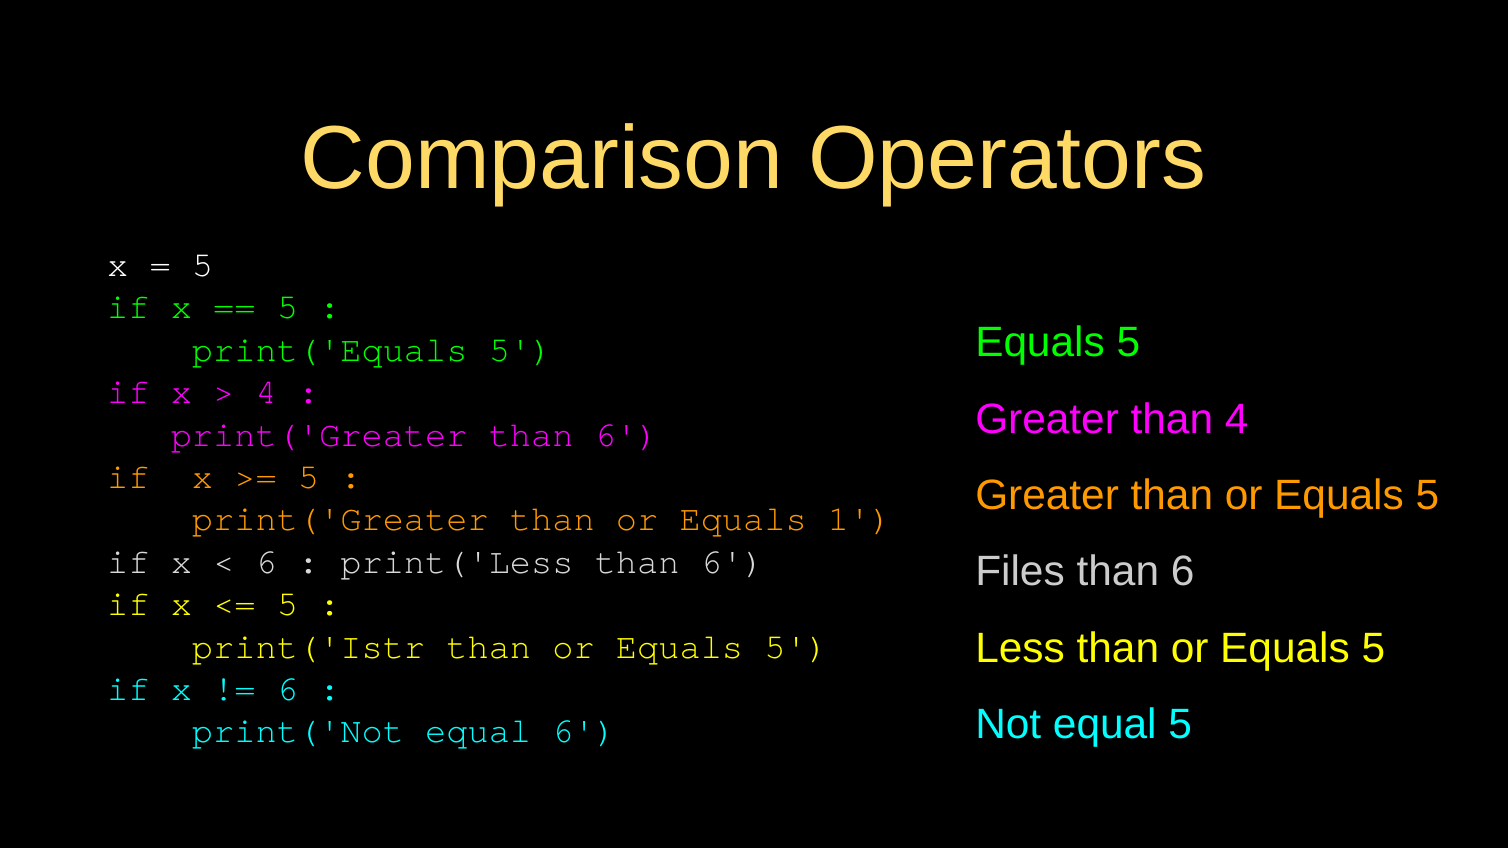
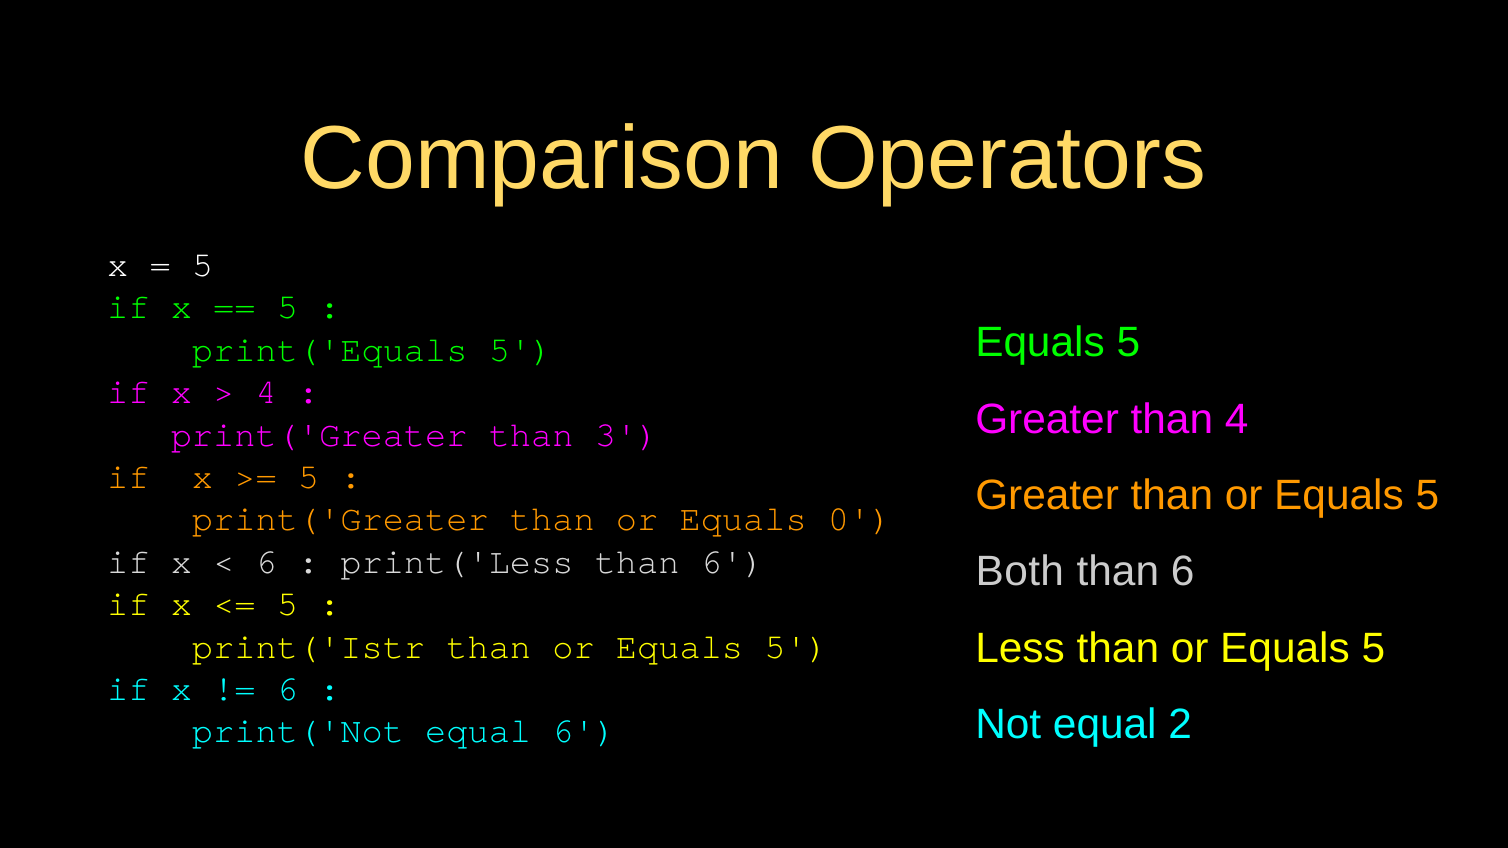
print('Greater than 6: 6 -> 3 (627, 435)
1: 1 -> 0 (860, 519)
Files: Files -> Both (1020, 572)
equal 5: 5 -> 2 (1180, 725)
